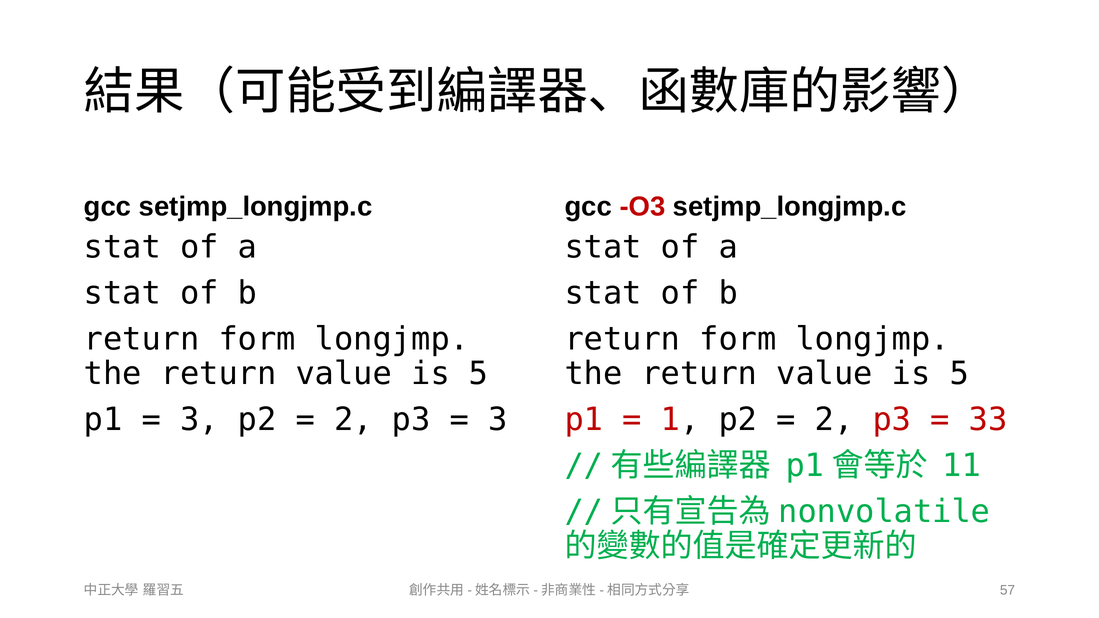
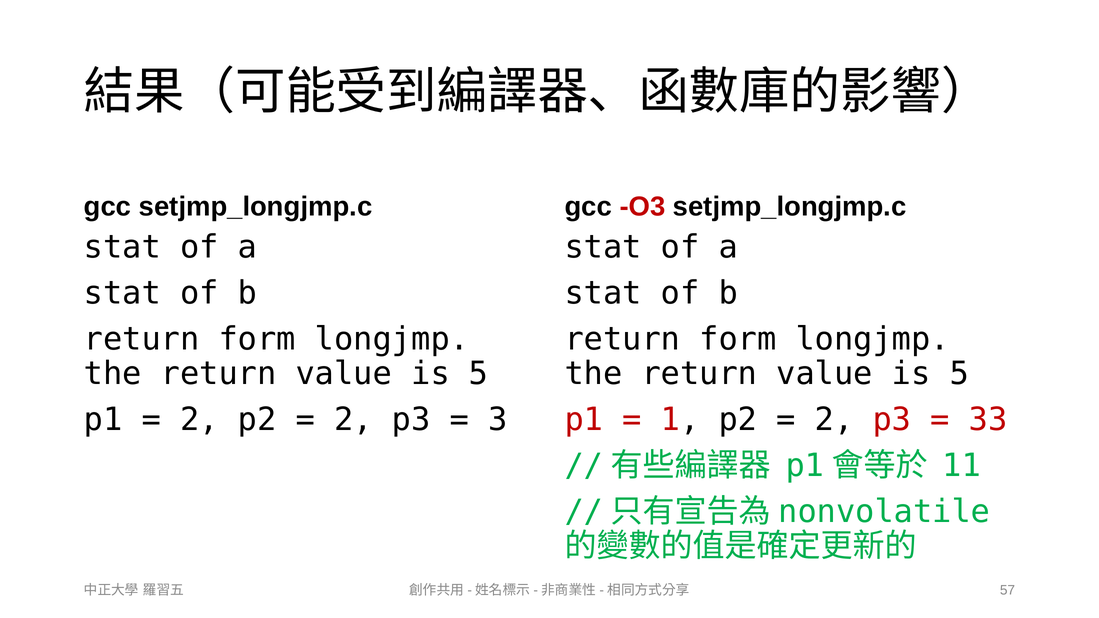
3: 3 -> 2 (199, 420)
